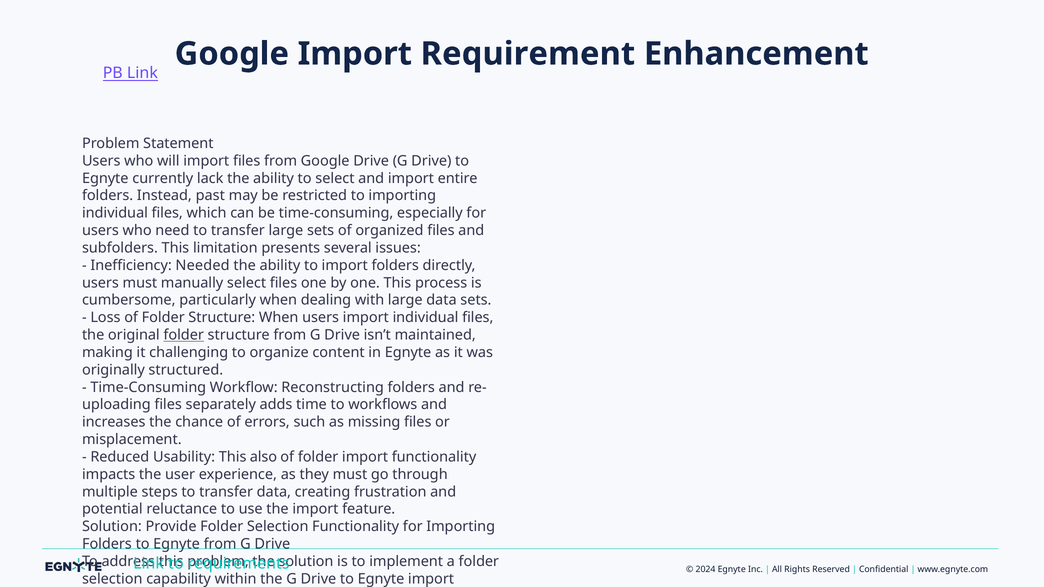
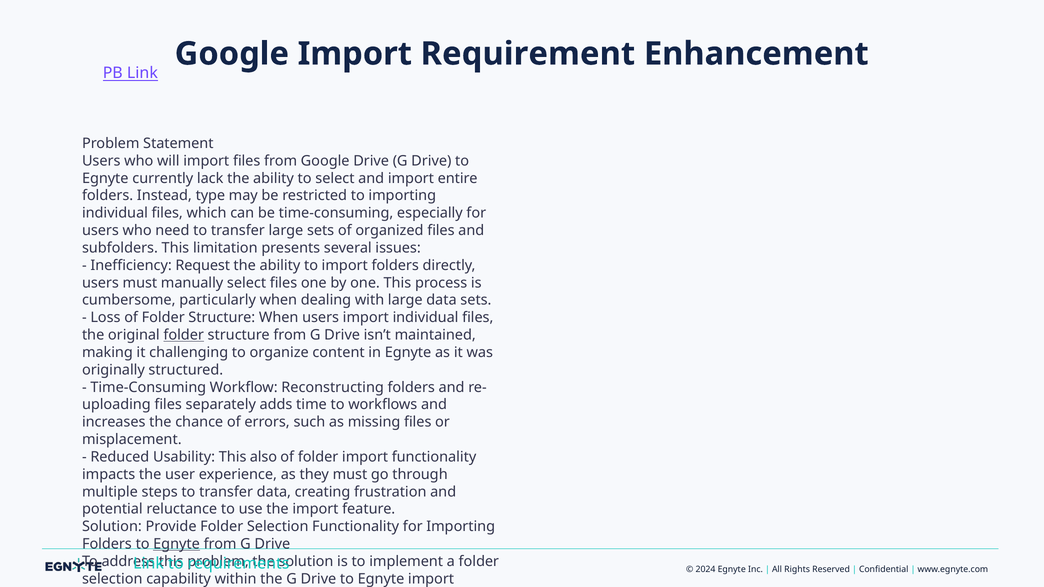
past: past -> type (210, 196)
Needed: Needed -> Request (203, 265)
Egnyte underline: none -> present (177, 544)
